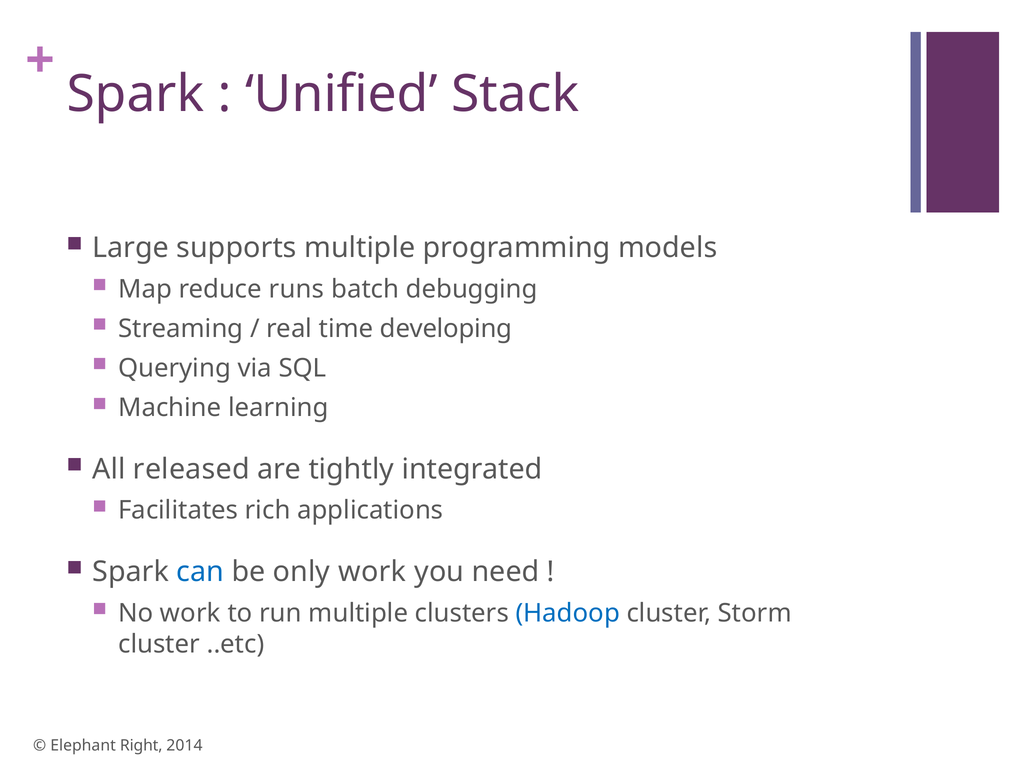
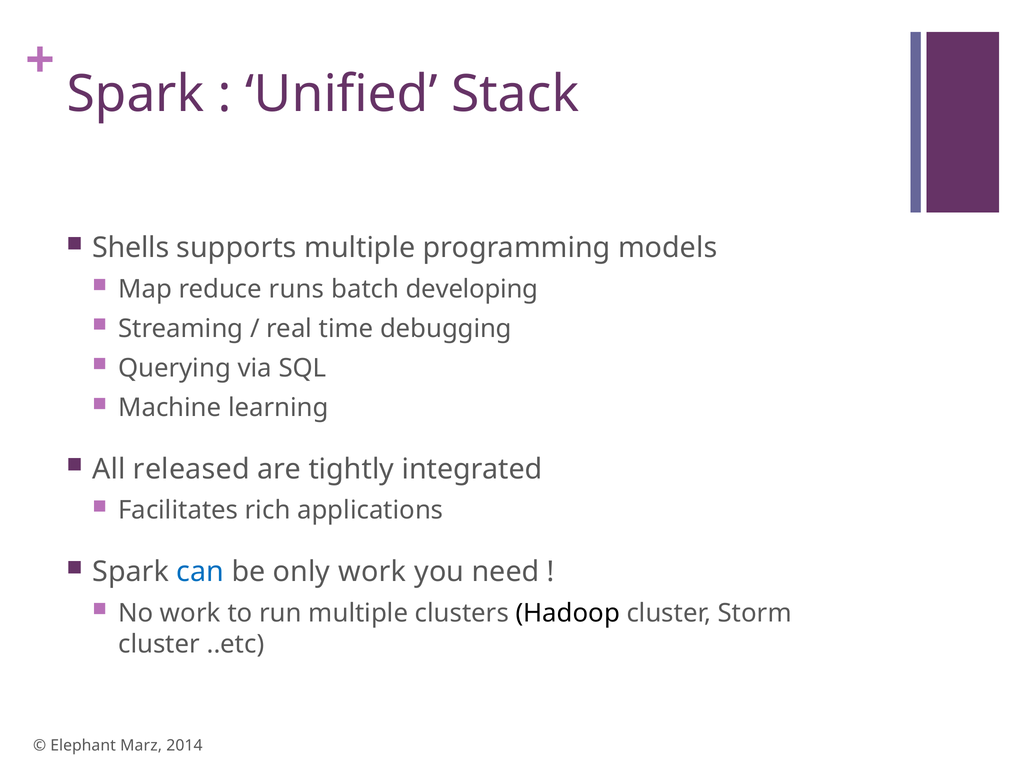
Large: Large -> Shells (131, 248)
debugging: debugging -> developing (472, 289)
developing: developing -> debugging (446, 329)
Hadoop colour: blue -> black (568, 613)
Right: Right -> Marz (141, 745)
